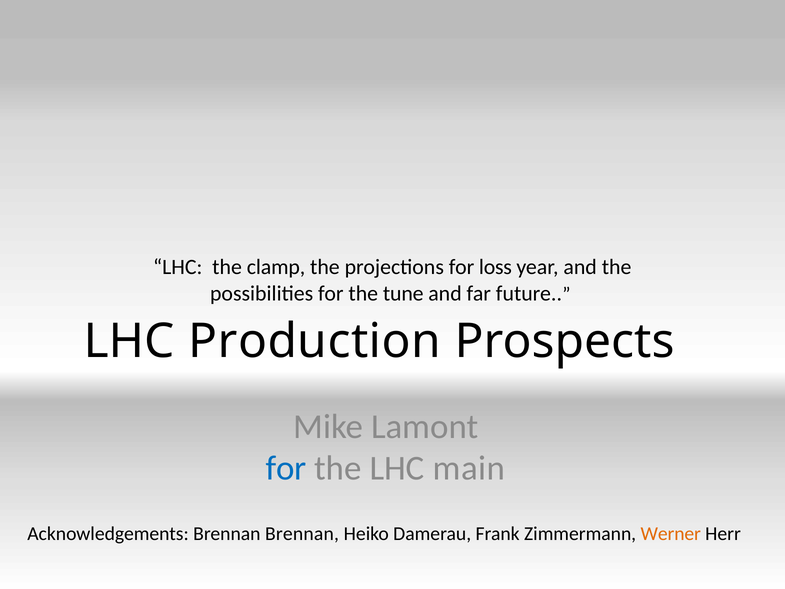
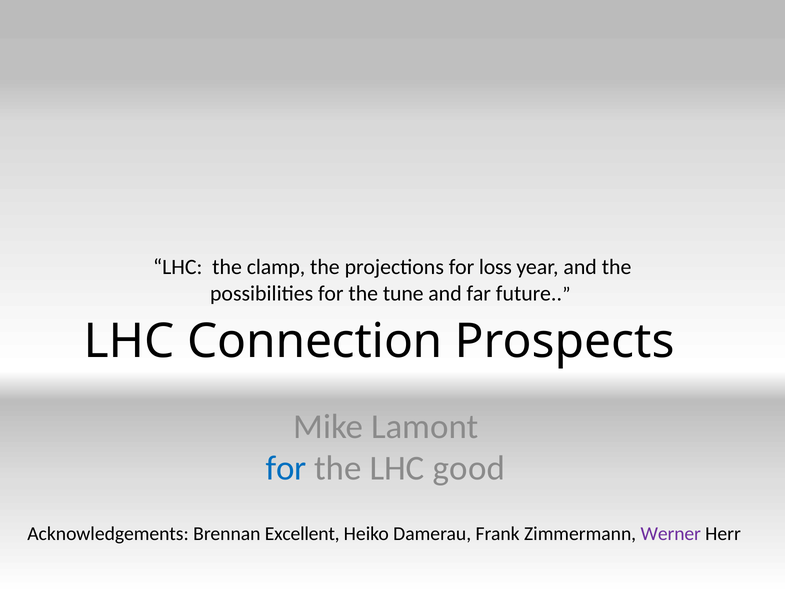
Production: Production -> Connection (315, 341)
main: main -> good (469, 468)
Brennan Brennan: Brennan -> Excellent (302, 534)
Werner colour: orange -> purple (671, 534)
